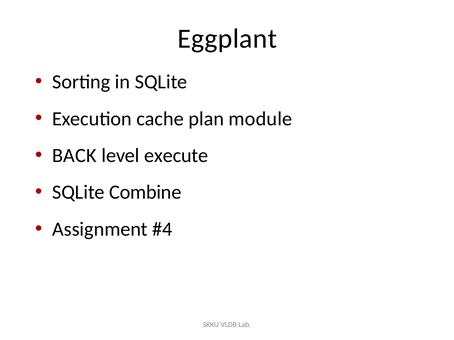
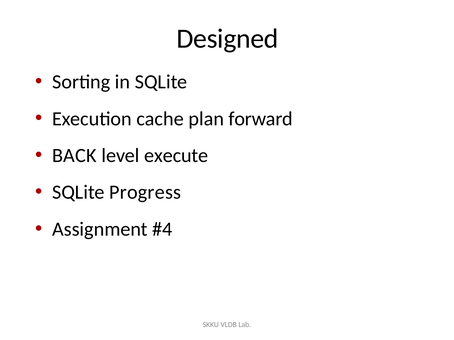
Eggplant: Eggplant -> Designed (227, 39)
module: module -> forward (261, 119)
Combine: Combine -> Progress (145, 193)
